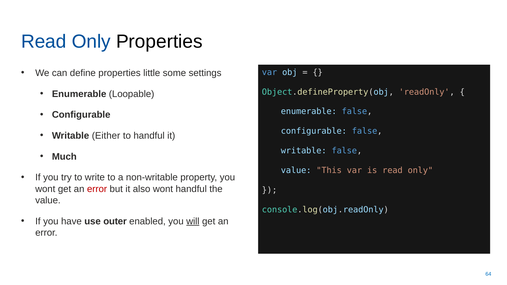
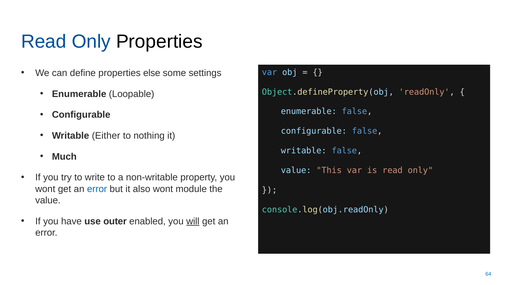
little: little -> else (152, 73)
to handful: handful -> nothing (149, 136)
error colour: red -> blue (97, 189)
wont handful: handful -> module (191, 189)
